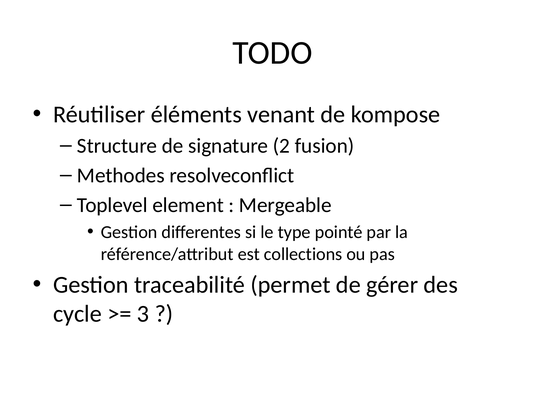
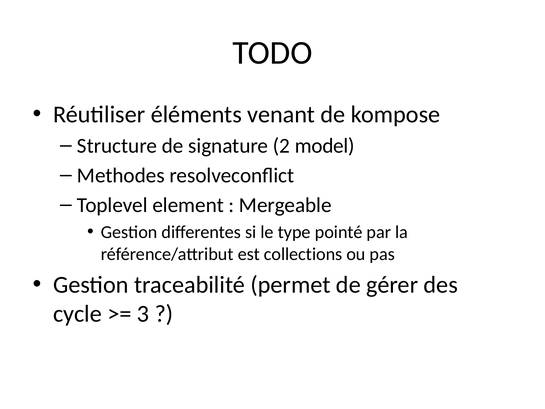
fusion: fusion -> model (325, 146)
